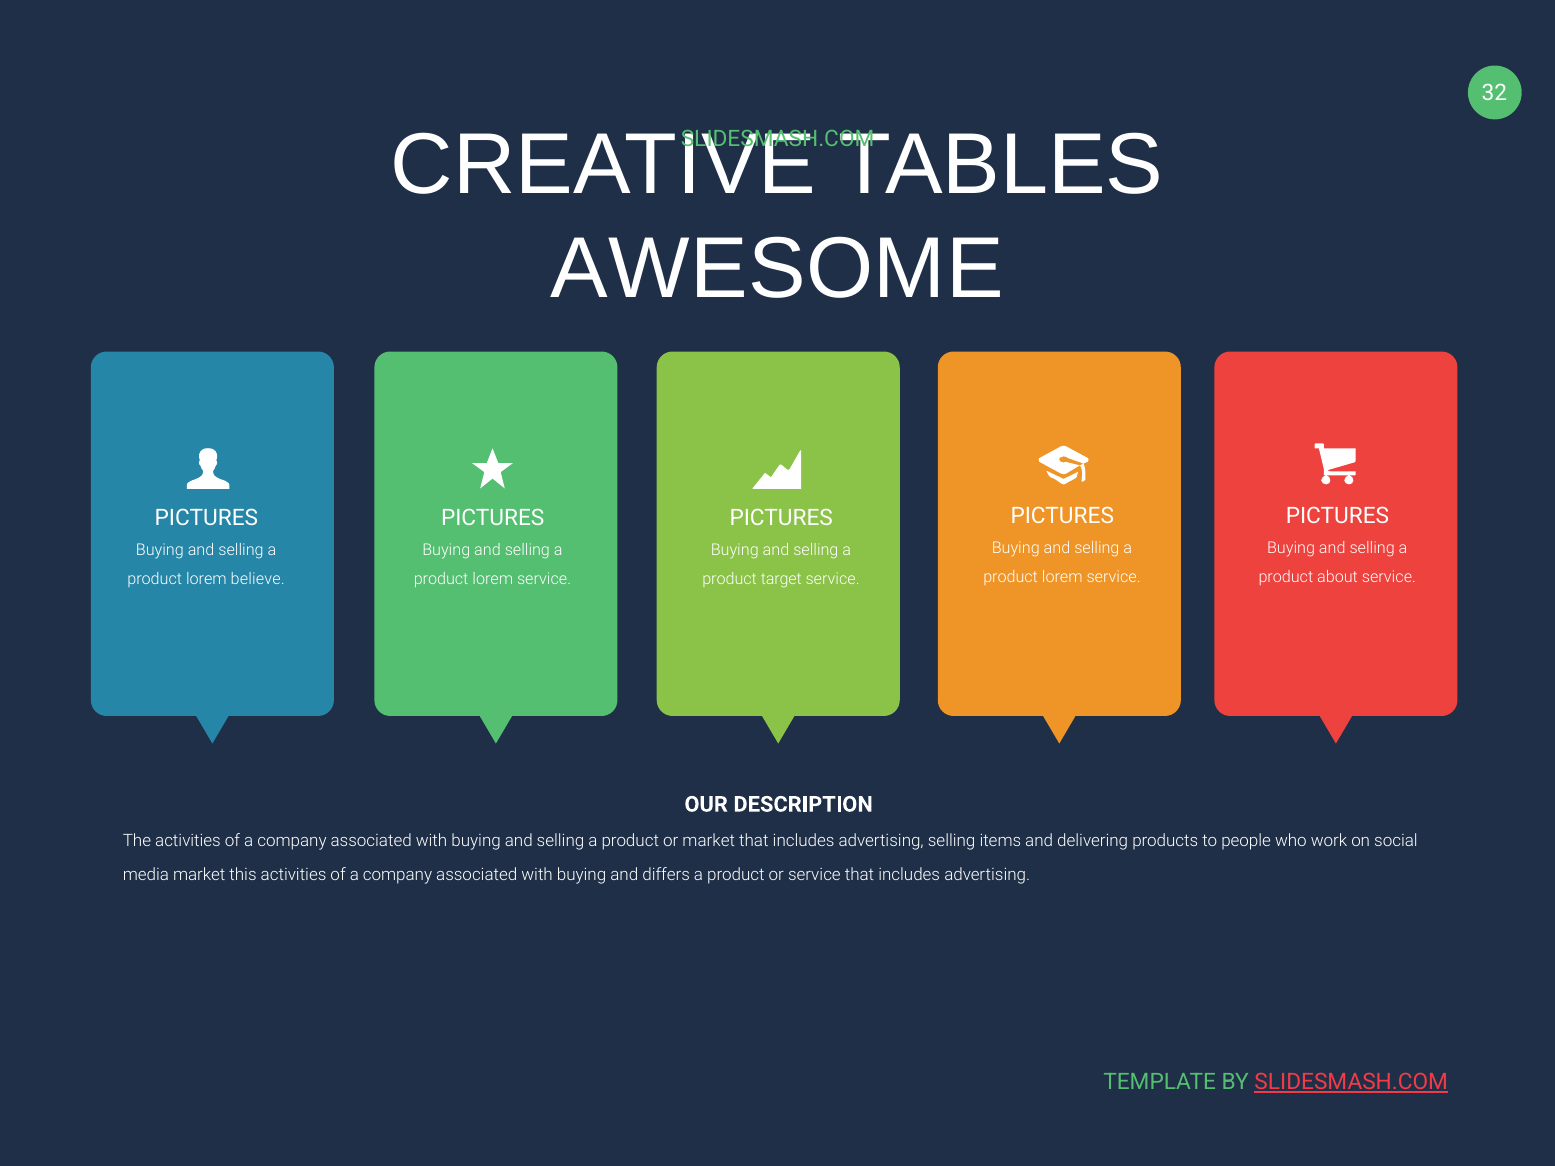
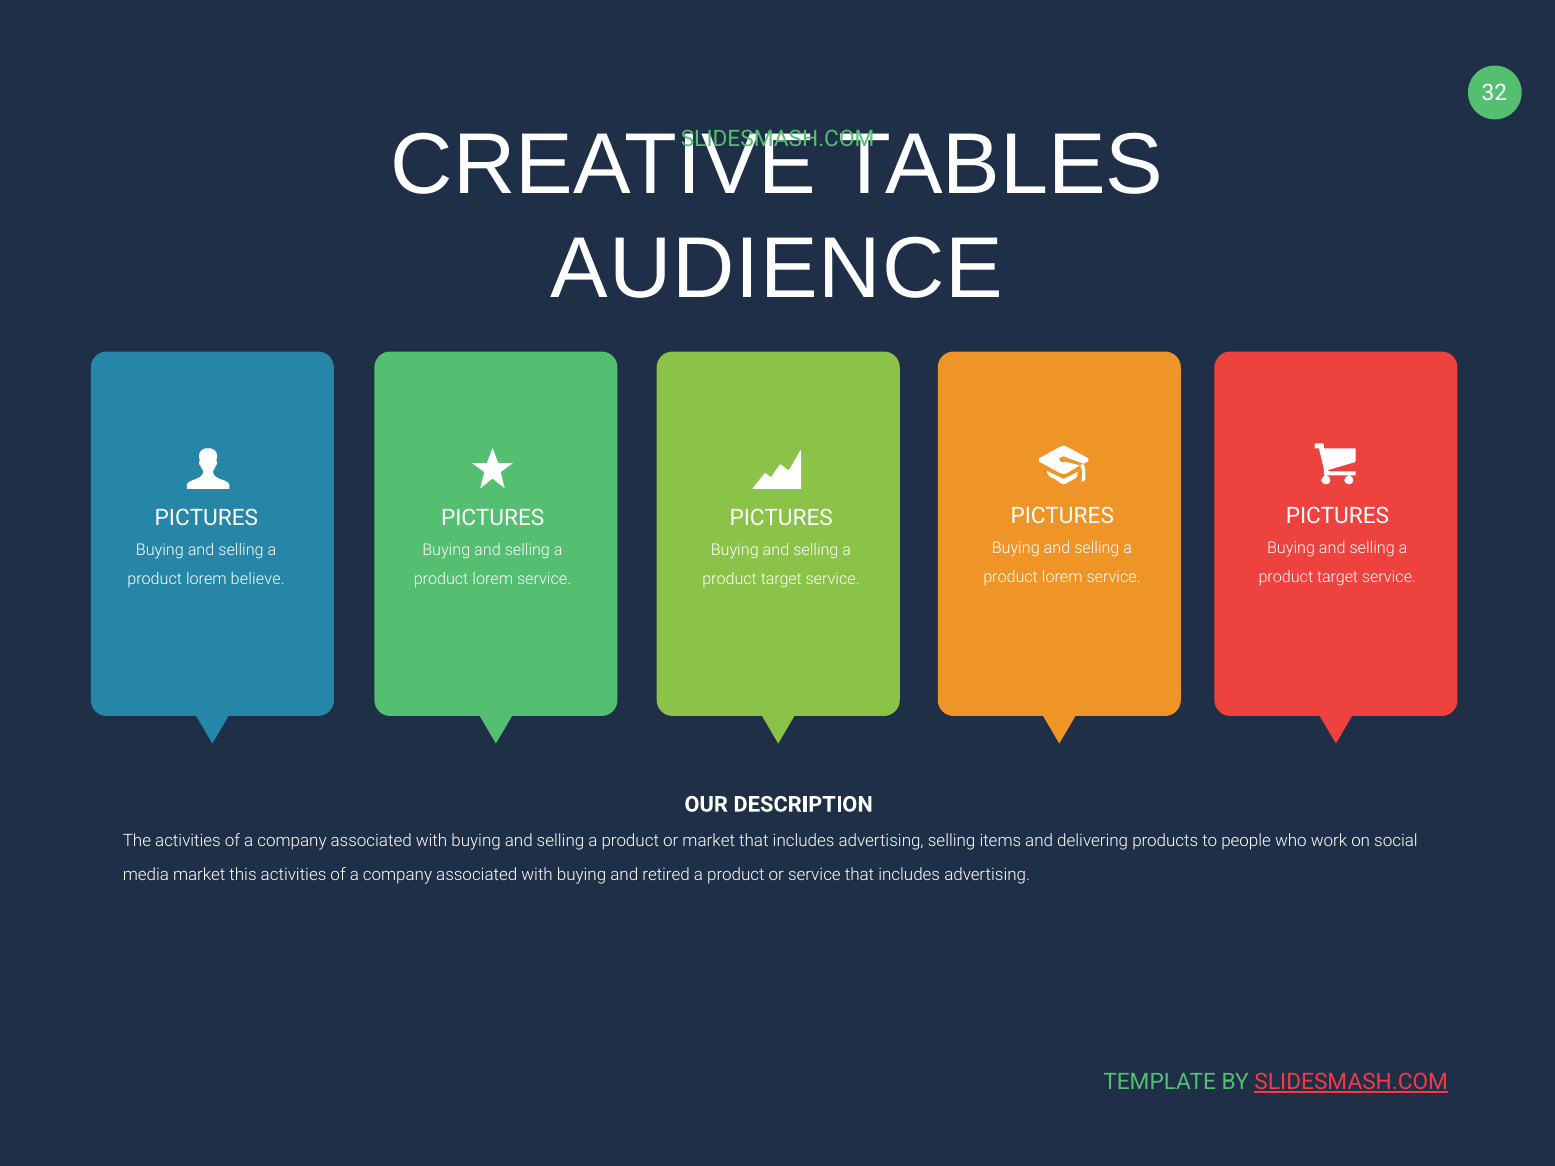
AWESOME: AWESOME -> AUDIENCE (777, 269)
about: about -> target (1338, 578)
differs: differs -> retired (666, 875)
